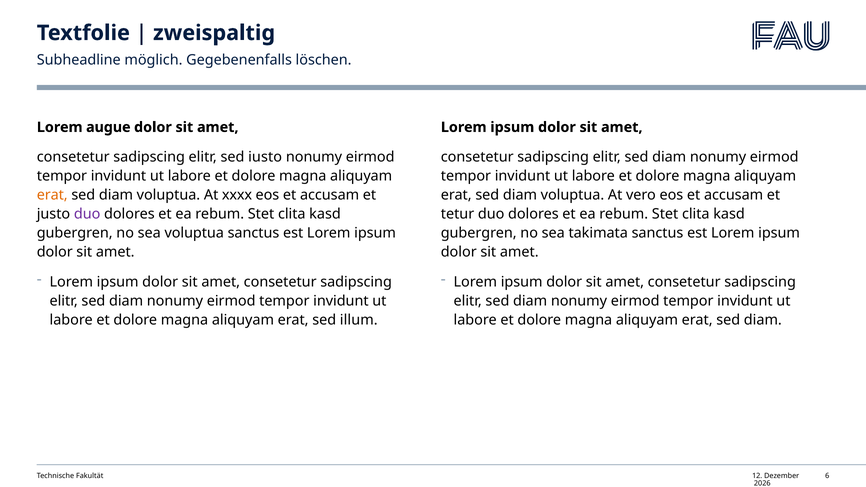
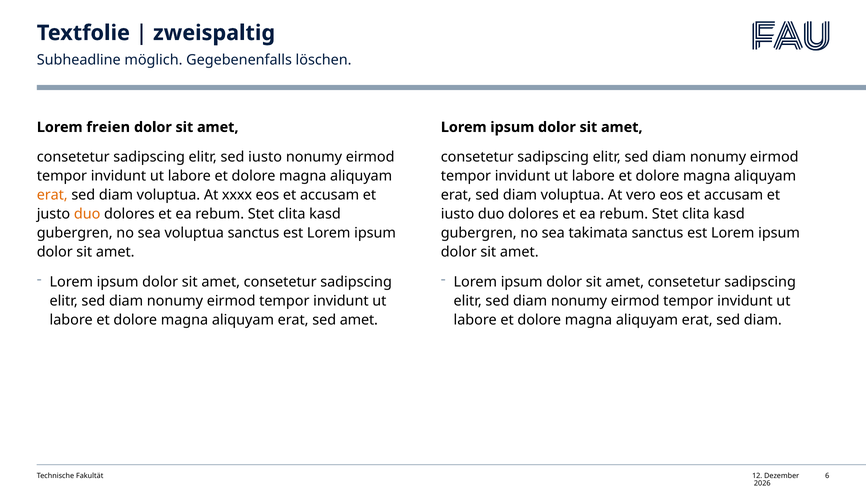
augue: augue -> freien (108, 127)
duo colour: purple -> orange (87, 214)
tetur: tetur -> iusto (458, 214)
sed illum: illum -> amet (359, 320)
